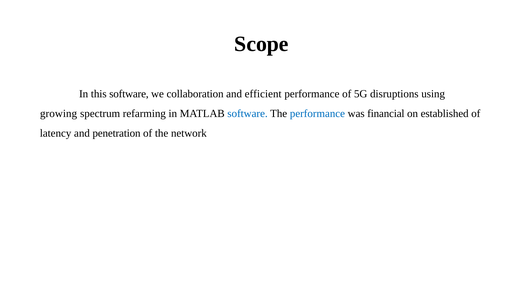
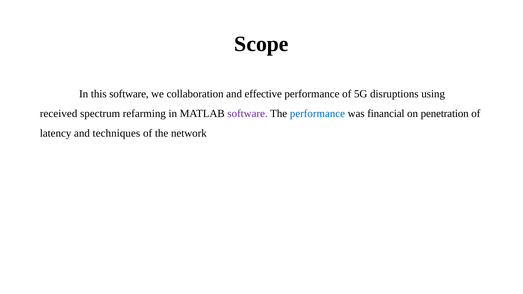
efficient: efficient -> effective (263, 94)
growing: growing -> received (59, 114)
software colour: blue -> purple (248, 114)
established: established -> penetration (445, 114)
penetration: penetration -> techniques (116, 133)
